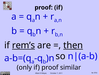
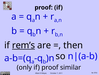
then underline: present -> none (73, 45)
